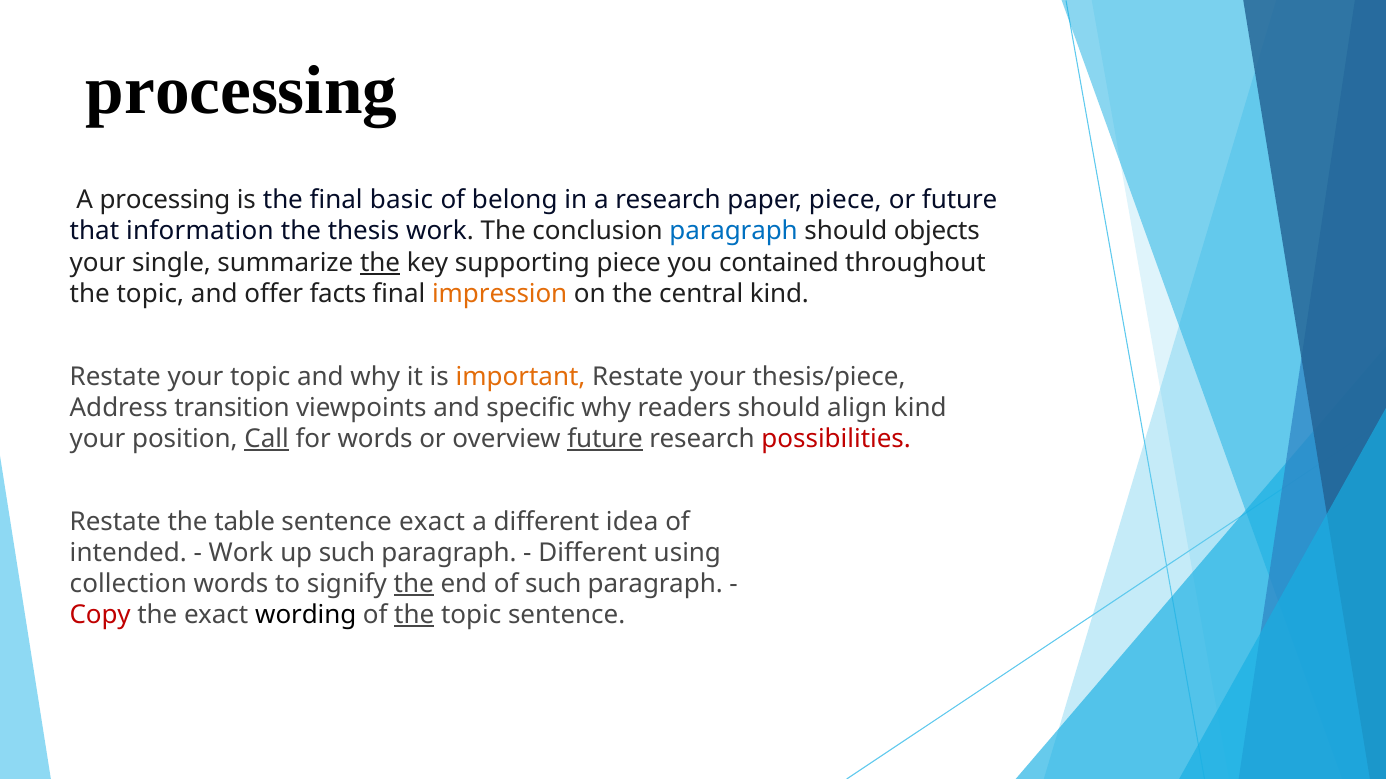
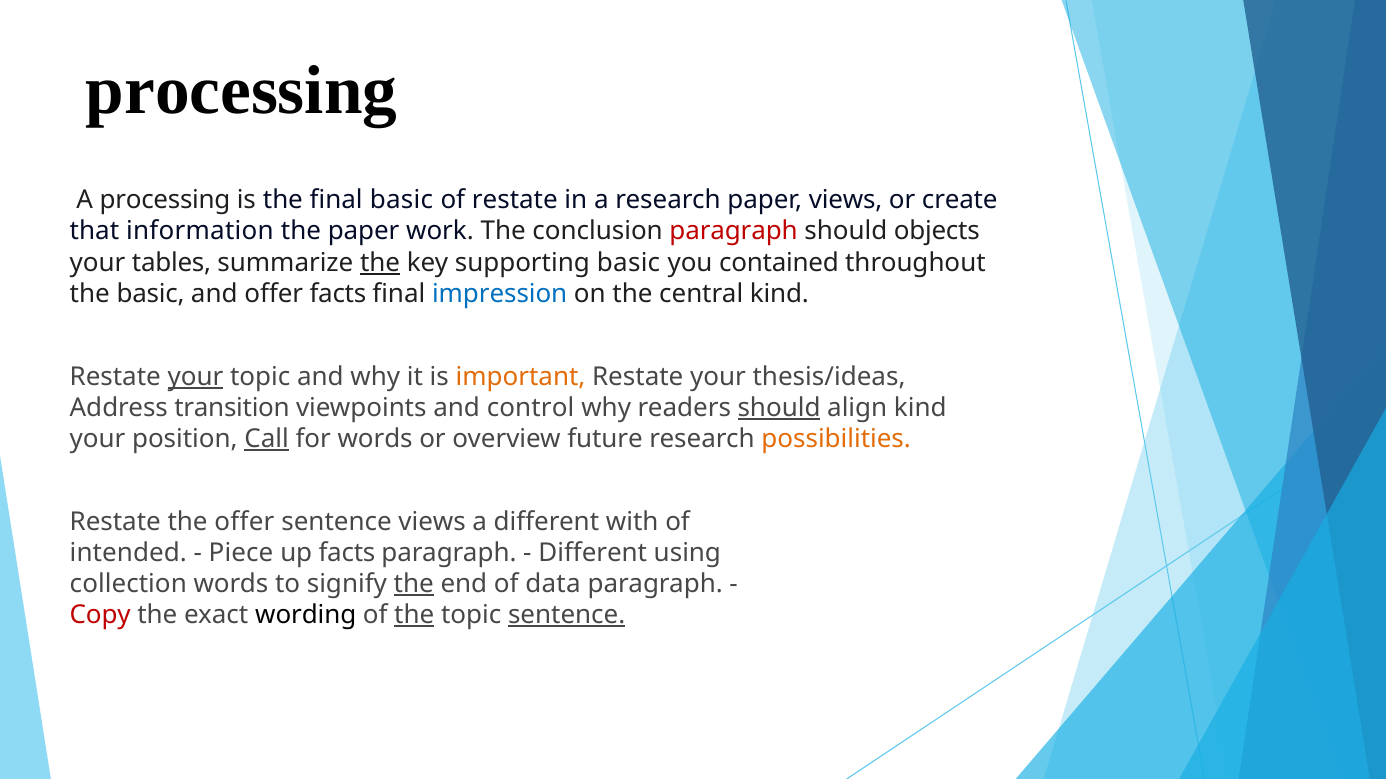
of belong: belong -> restate (515, 200)
paper piece: piece -> views (846, 200)
or future: future -> create (960, 200)
the thesis: thesis -> paper (364, 232)
paragraph colour: blue -> red (734, 232)
single: single -> tables (171, 263)
supporting piece: piece -> basic (629, 263)
topic: topic -> basic (150, 294)
impression colour: orange -> blue (500, 294)
your underline: none -> present (195, 377)
thesis/piece: thesis/piece -> thesis/ideas (829, 377)
specific: specific -> control (531, 408)
should underline: none -> present (779, 408)
future underline: present -> none (605, 439)
possibilities colour: red -> orange (836, 439)
the table: table -> offer (244, 522)
sentence exact: exact -> views (432, 522)
idea: idea -> with (632, 522)
Work: Work -> Piece (241, 553)
up such: such -> facts (347, 553)
of such: such -> data (553, 584)
sentence underline: none -> present (567, 616)
